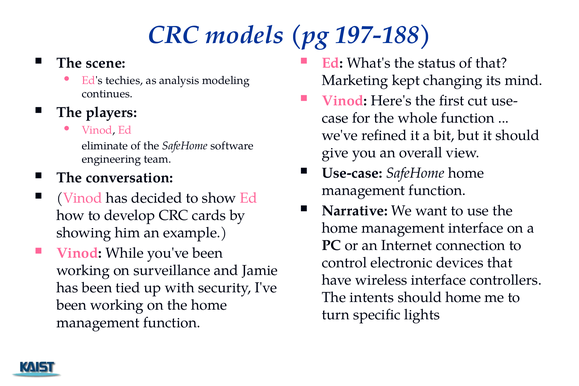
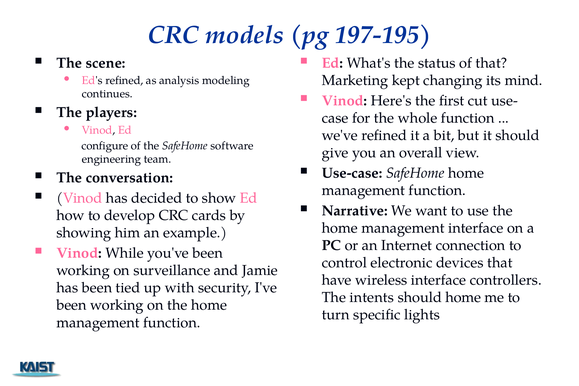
197-188: 197-188 -> 197-195 (383, 35)
Ed's techies: techies -> refined (124, 80)
eliminate: eliminate -> configure (105, 146)
